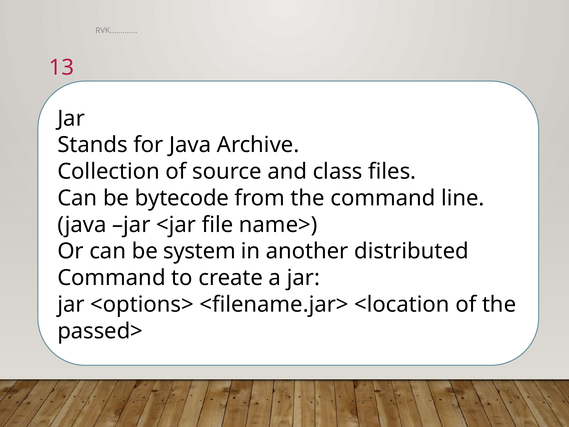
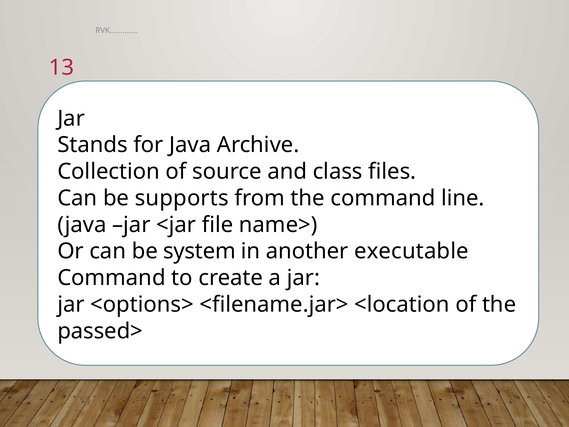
bytecode: bytecode -> supports (182, 198)
distributed: distributed -> executable (411, 251)
